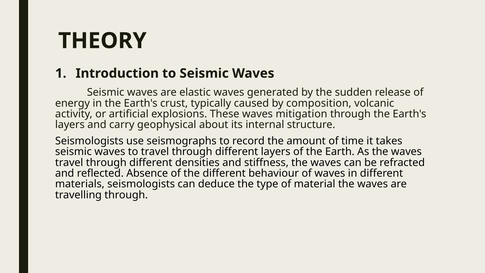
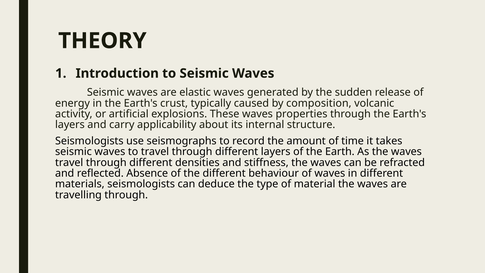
mitigation: mitigation -> properties (302, 114)
geophysical: geophysical -> applicability (167, 125)
